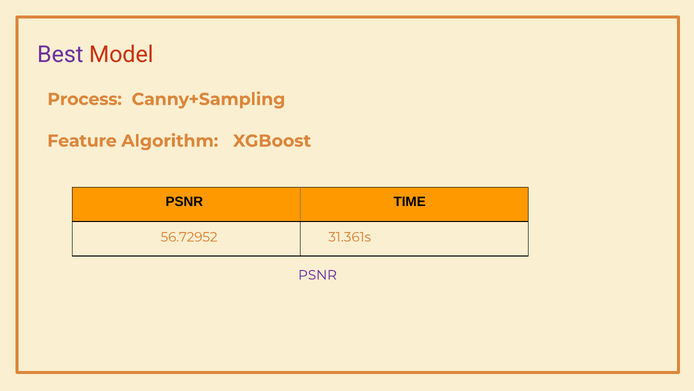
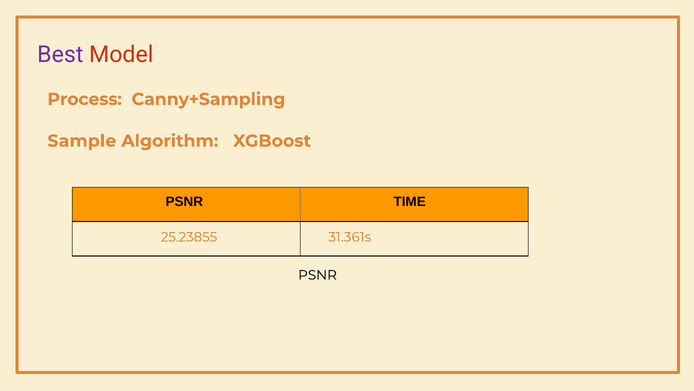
Feature: Feature -> Sample (82, 141)
56.72952: 56.72952 -> 25.23855 (189, 237)
PSNR colour: purple -> black (318, 275)
